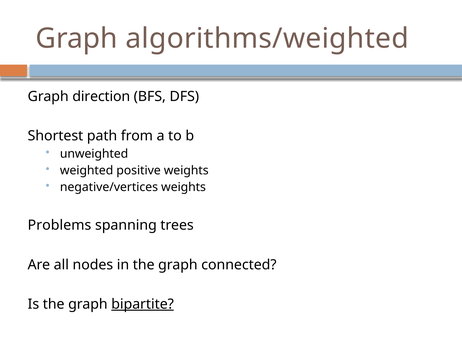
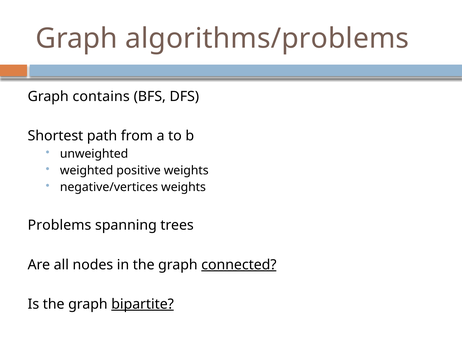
algorithms/weighted: algorithms/weighted -> algorithms/problems (267, 39)
direction: direction -> contains (101, 97)
connected underline: none -> present (239, 265)
